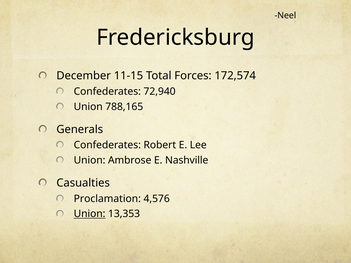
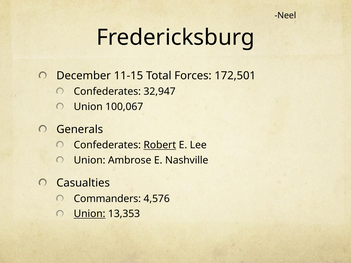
172,574: 172,574 -> 172,501 (235, 76)
72,940: 72,940 -> 32,947 (160, 92)
788,165: 788,165 -> 100,067 (124, 107)
Robert underline: none -> present (160, 145)
Proclamation: Proclamation -> Commanders (107, 199)
